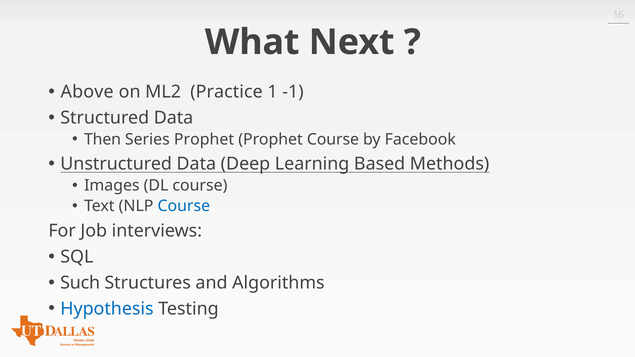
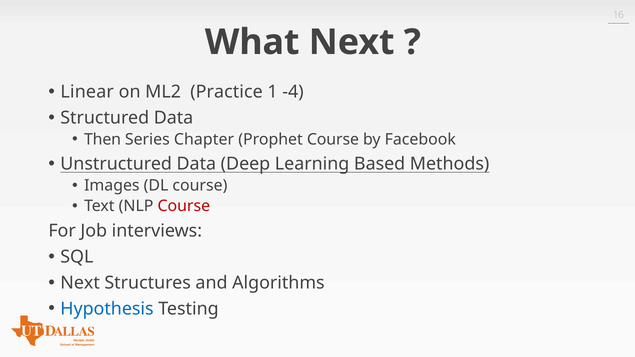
Above: Above -> Linear (87, 92)
-1: -1 -> -4 (293, 92)
Series Prophet: Prophet -> Chapter (204, 139)
Course colour: blue -> red (184, 206)
Such: Such -> Next (80, 283)
